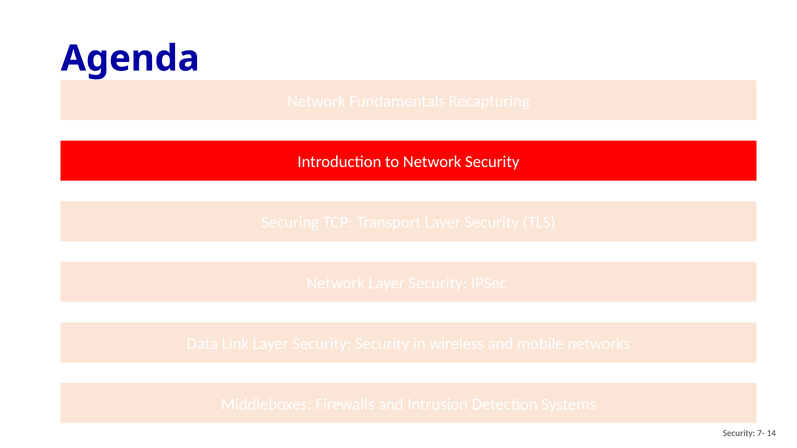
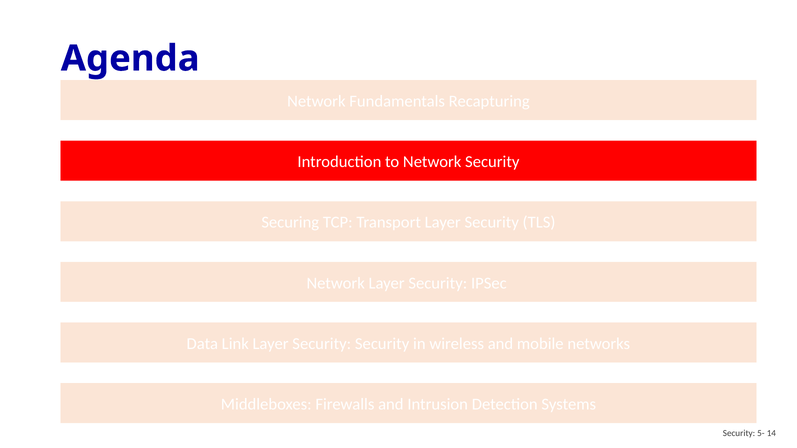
7-: 7- -> 5- (761, 434)
